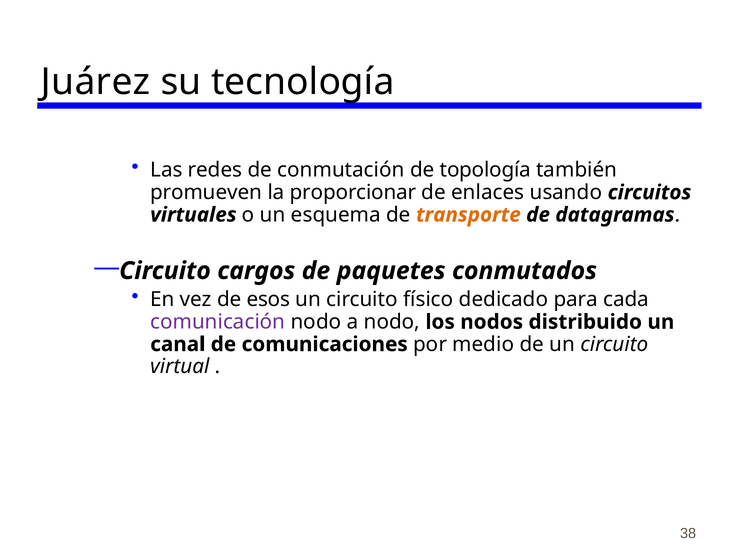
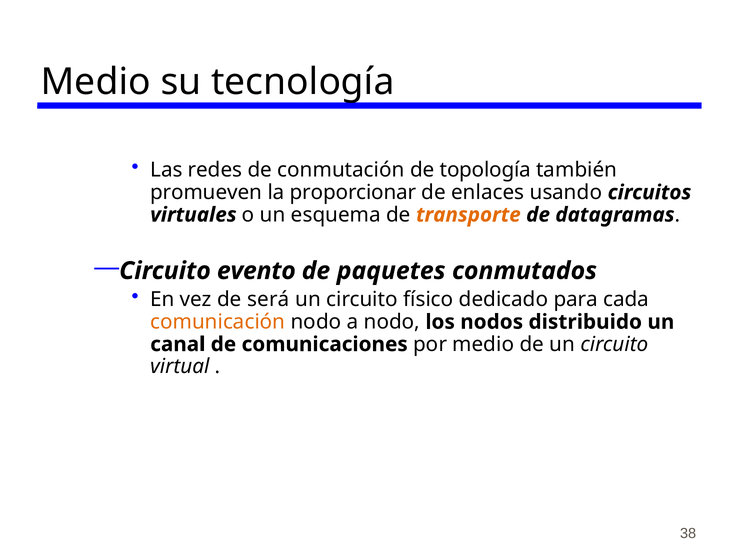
Juárez: Juárez -> Medio (96, 82)
cargos: cargos -> evento (256, 271)
esos: esos -> será (268, 299)
comunicación colour: purple -> orange (218, 322)
